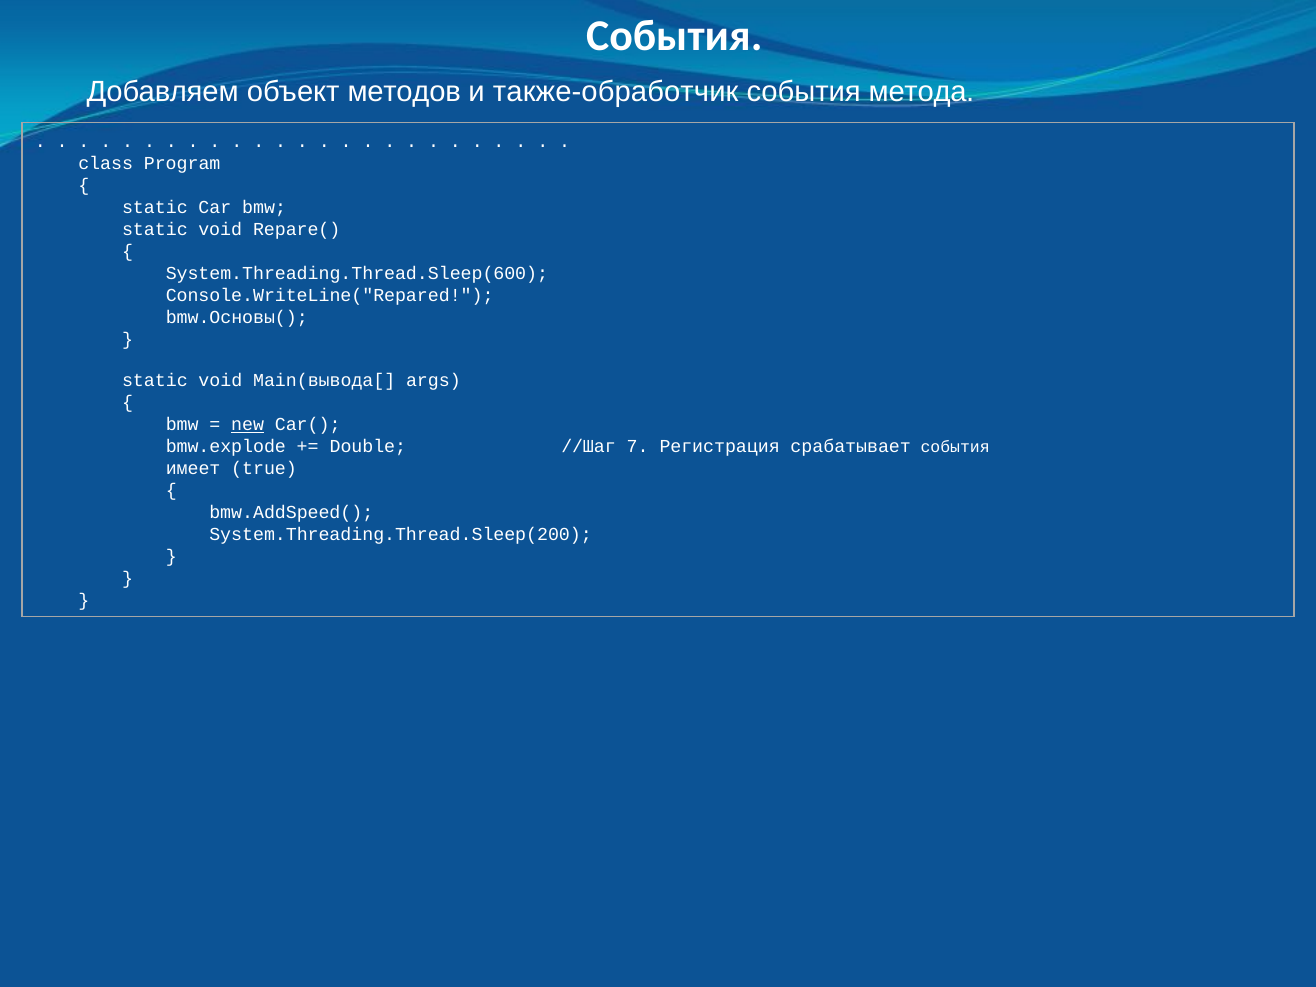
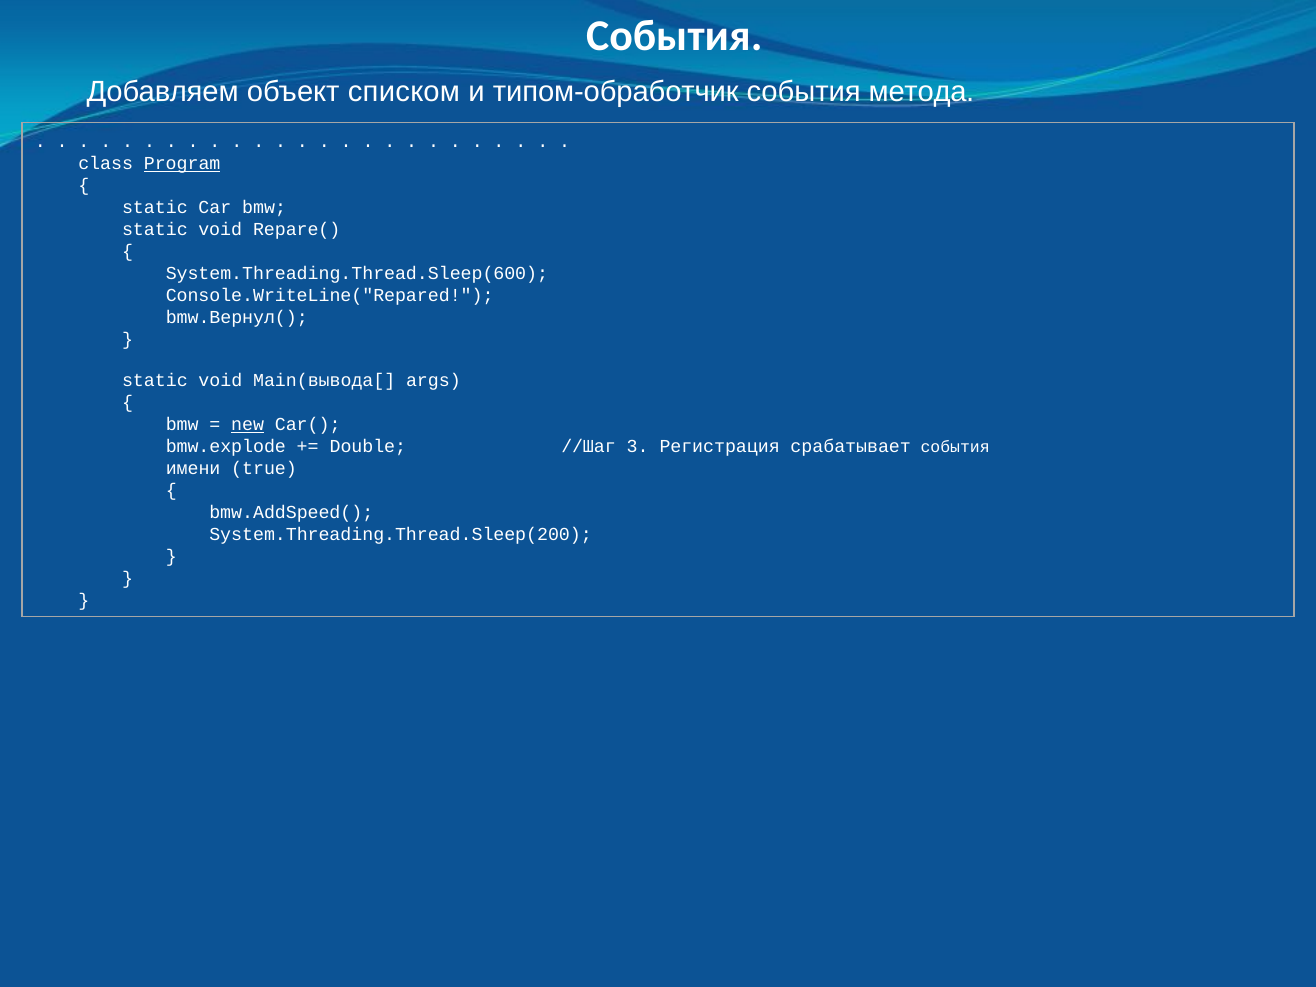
методов: методов -> списком (404, 92)
также-обработчик: также-обработчик -> типом-обработчик (616, 92)
Program underline: none -> present (182, 163)
bmw.Основы(: bmw.Основы( -> bmw.Вернул( (237, 317)
7: 7 -> 3 (638, 447)
имеет: имеет -> имени (193, 469)
